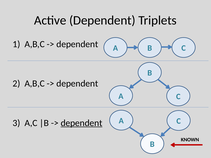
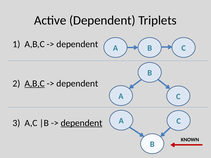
A,B,C underline: none -> present (35, 84)
